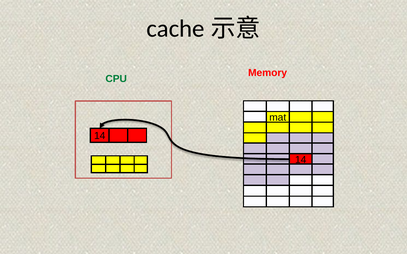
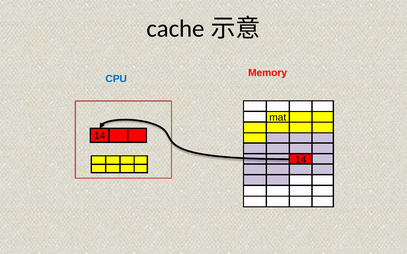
CPU colour: green -> blue (116, 79)
